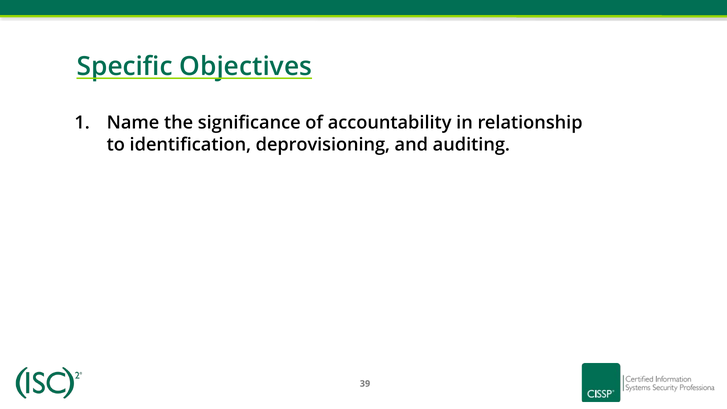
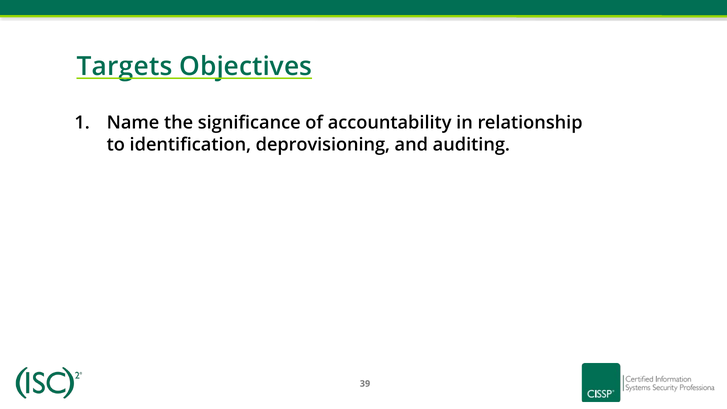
Specific: Specific -> Targets (125, 67)
